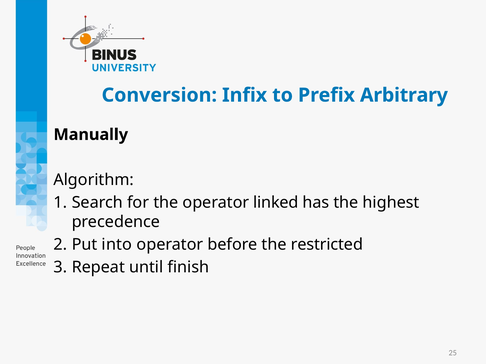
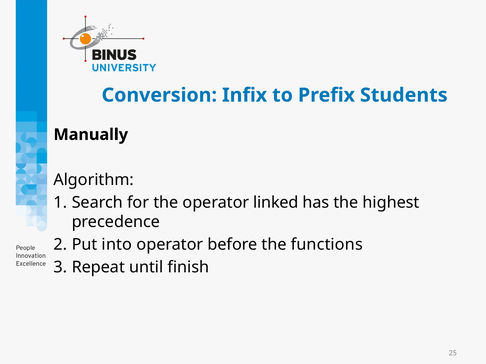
Arbitrary: Arbitrary -> Students (404, 95)
restricted: restricted -> functions (327, 245)
